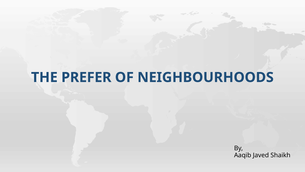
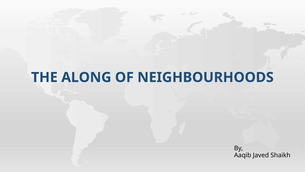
PREFER: PREFER -> ALONG (86, 77)
